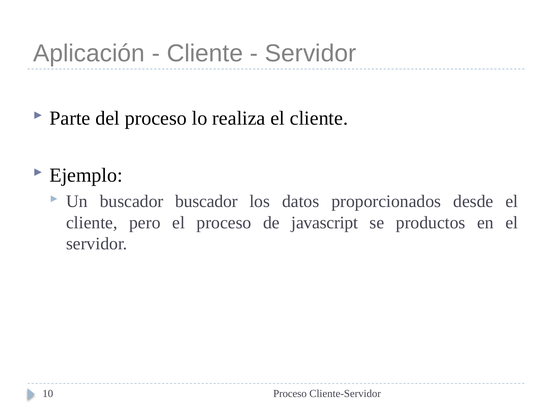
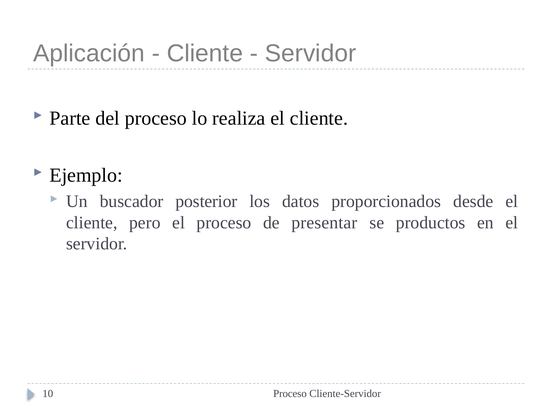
buscador buscador: buscador -> posterior (206, 201)
javascript: javascript -> presentar (325, 223)
